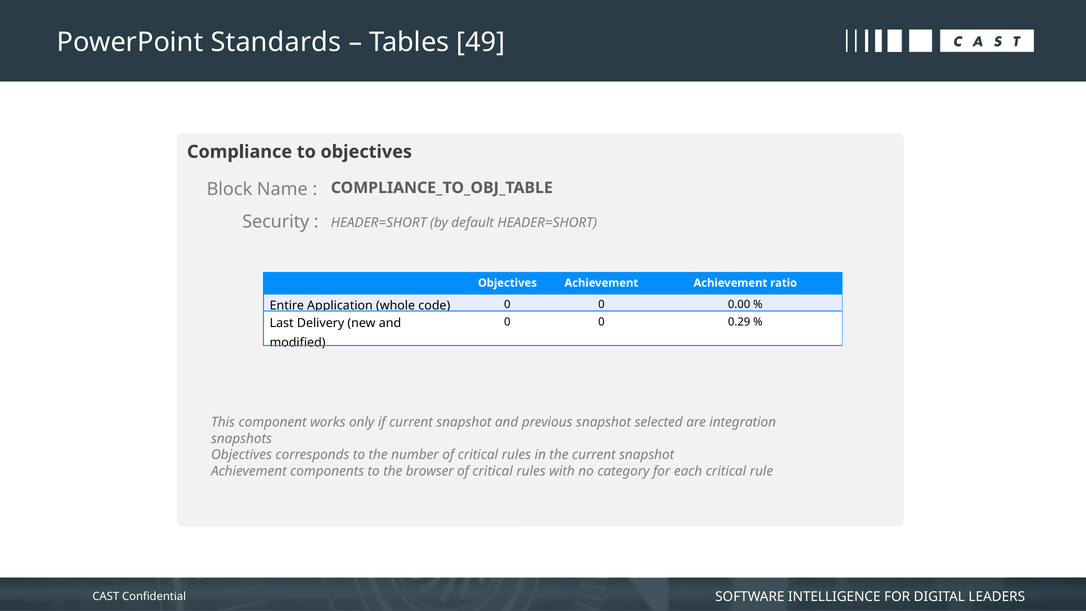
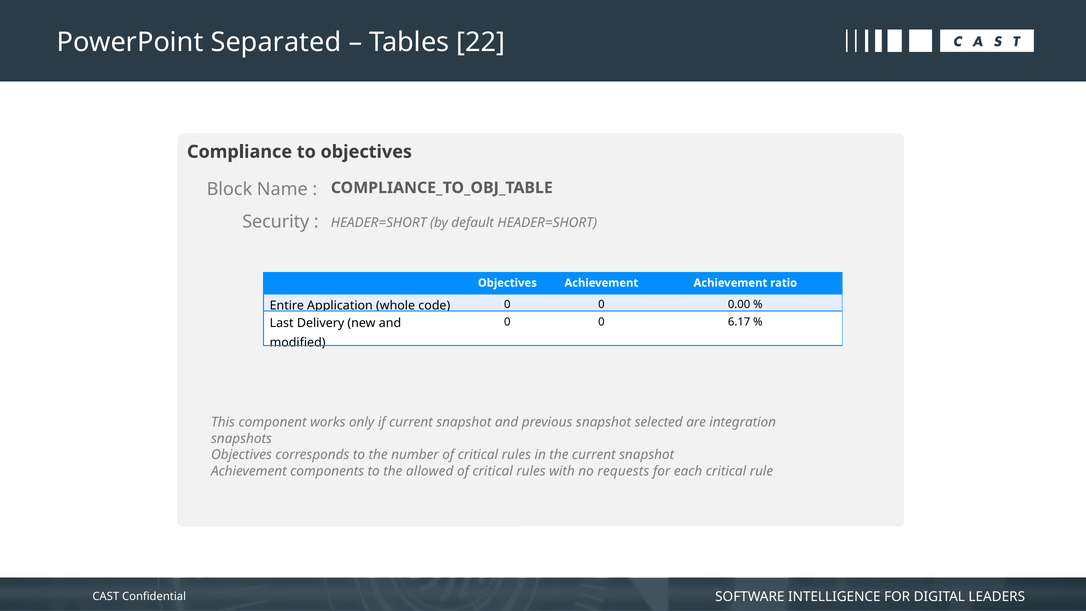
Standards: Standards -> Separated (276, 42)
49: 49 -> 22 (481, 42)
0.29: 0.29 -> 6.17 (739, 322)
browser: browser -> allowed (430, 471)
category: category -> requests (623, 471)
